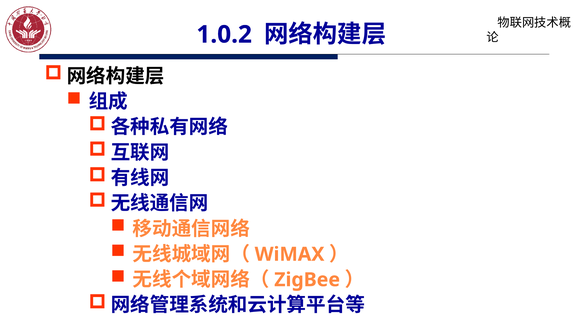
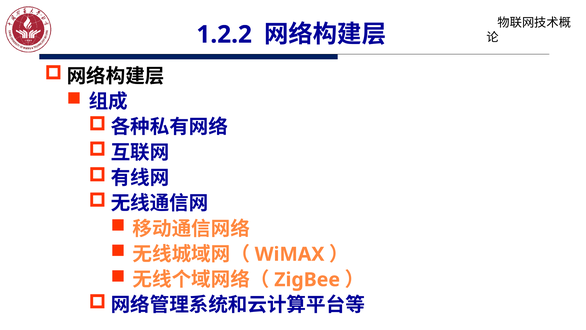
1.0.2: 1.0.2 -> 1.2.2 (224, 35)
